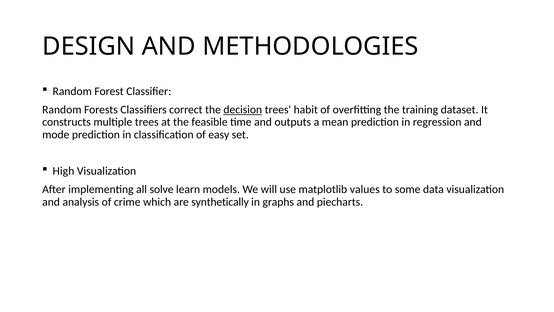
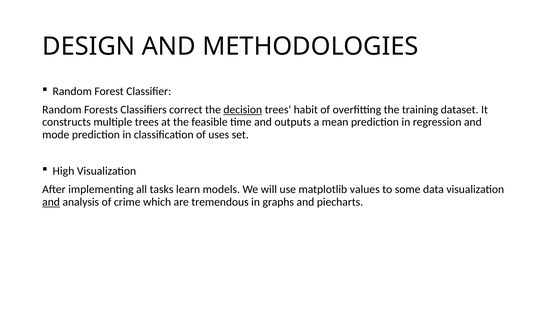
easy: easy -> uses (219, 134)
solve: solve -> tasks (161, 189)
and underline: none -> present (51, 202)
synthetically: synthetically -> tremendous (220, 202)
